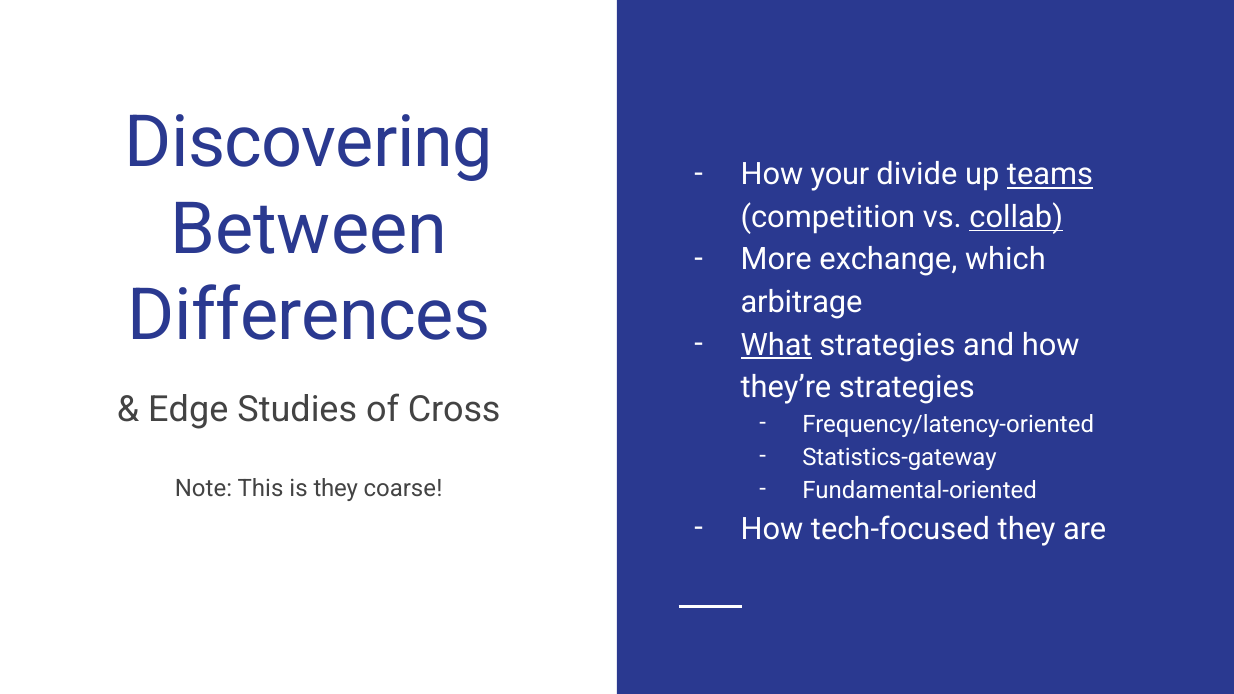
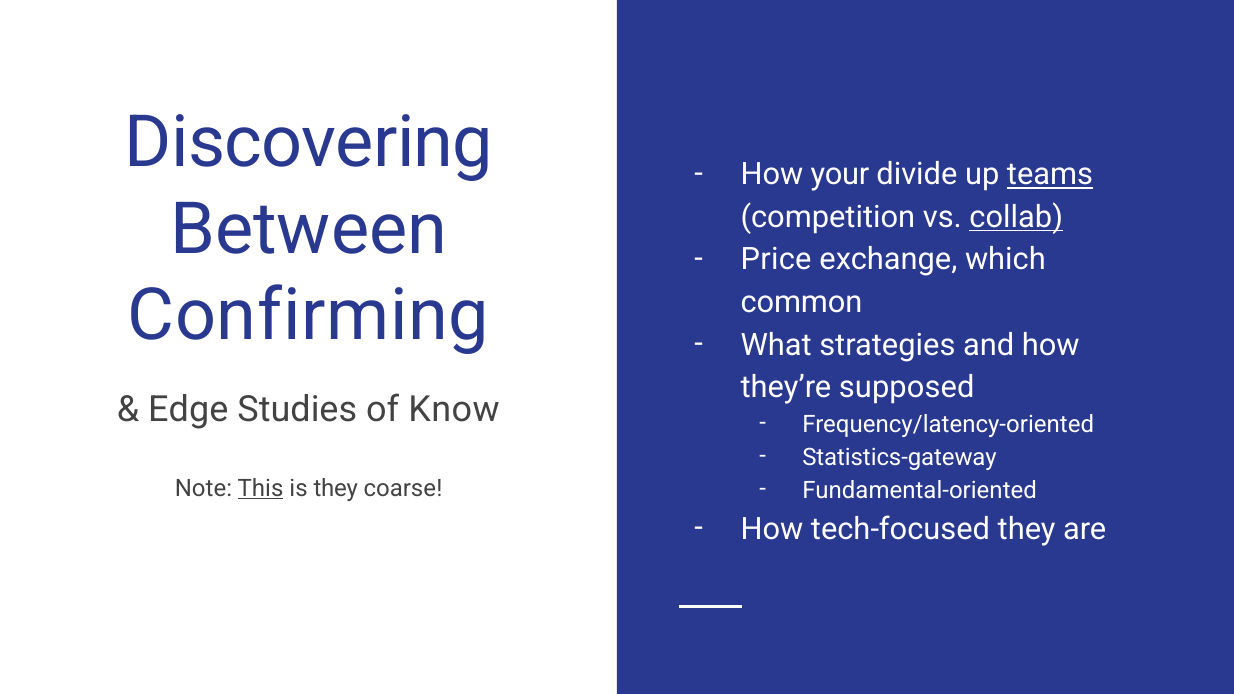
More: More -> Price (776, 260)
Differences: Differences -> Confirming (308, 316)
arbitrage: arbitrage -> common (802, 302)
What underline: present -> none (776, 345)
they’re strategies: strategies -> supposed (907, 387)
Cross: Cross -> Know (454, 410)
This underline: none -> present (261, 488)
